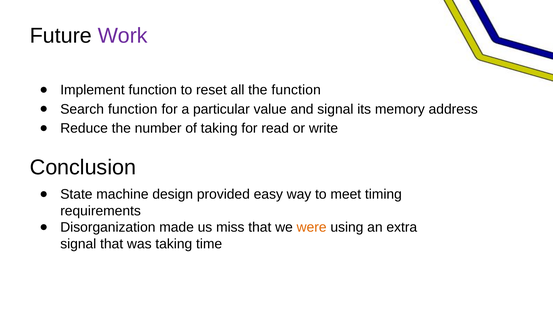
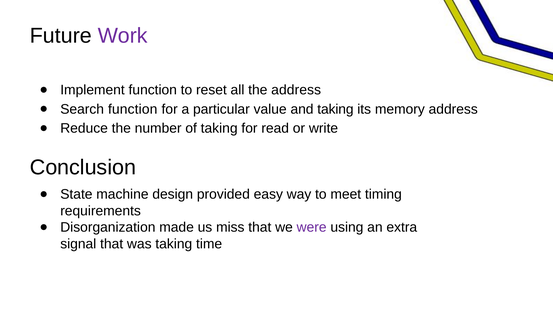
the function: function -> address (296, 90)
and signal: signal -> taking (335, 109)
were colour: orange -> purple (312, 227)
